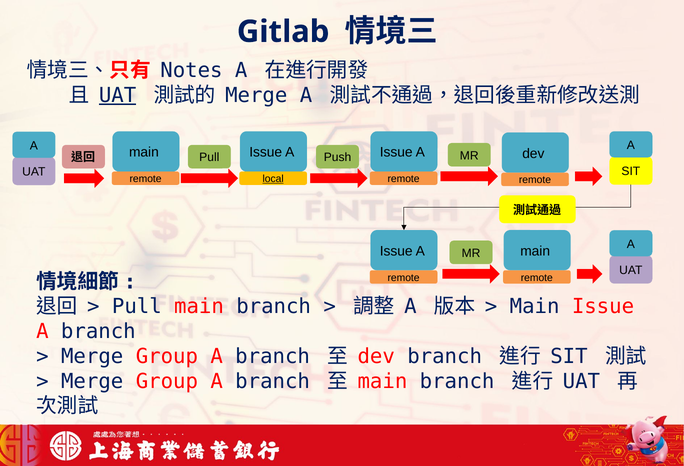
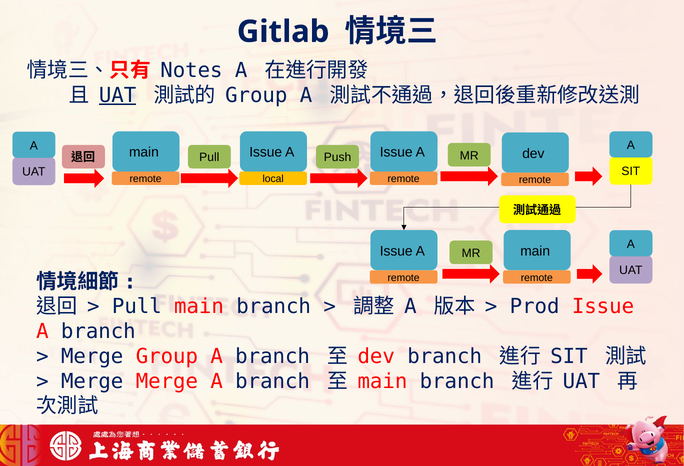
Merge: Merge -> Group (256, 95)
local underline: present -> none (273, 179)
Main: Main -> Prod (535, 306)
Group: Group -> Merge (167, 381)
